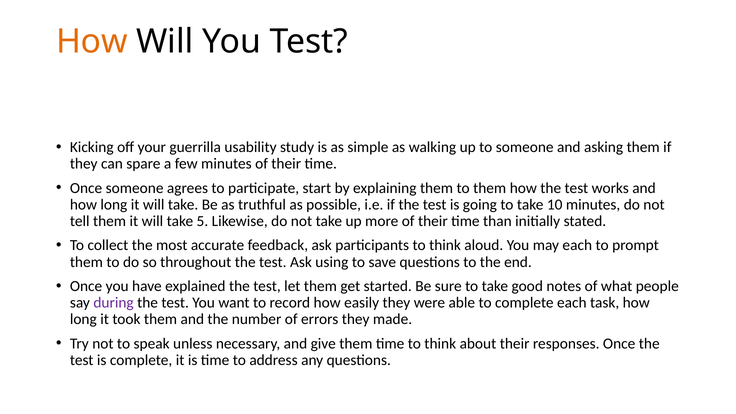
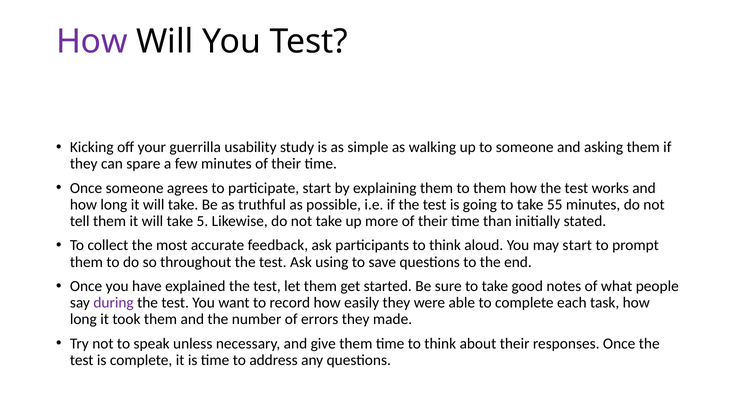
How colour: orange -> purple (92, 42)
10: 10 -> 55 (555, 205)
may each: each -> start (577, 245)
